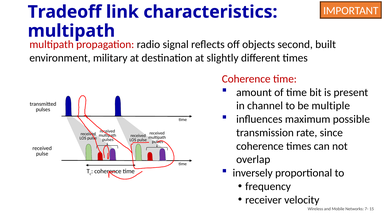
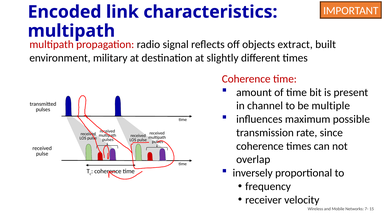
Tradeoff: Tradeoff -> Encoded (65, 12)
second: second -> extract (295, 45)
